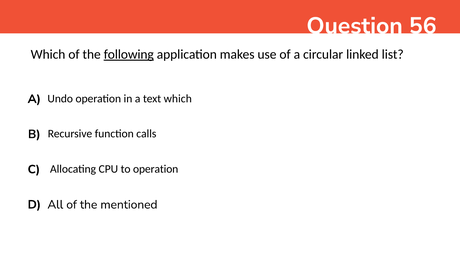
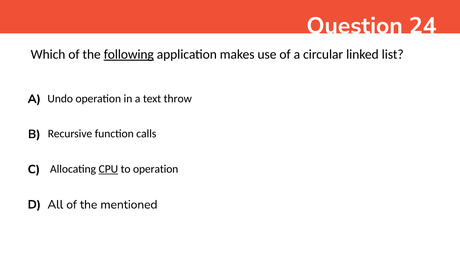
56: 56 -> 24 (423, 26)
text which: which -> throw (178, 99)
CPU underline: none -> present (108, 169)
